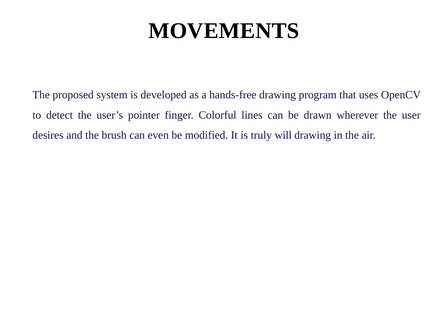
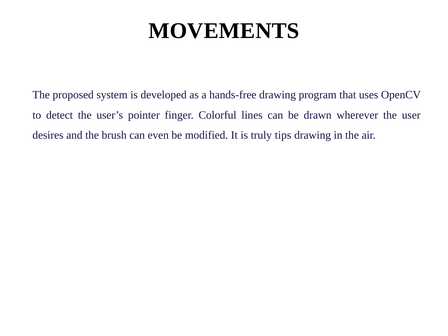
will: will -> tips (283, 135)
